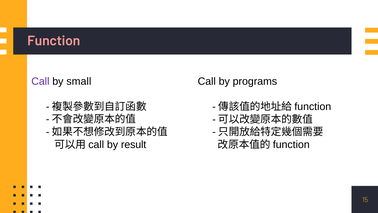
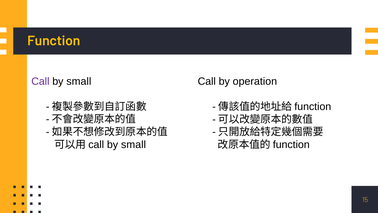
Function colour: pink -> yellow (54, 41)
programs: programs -> operation (255, 81)
result: result -> small (134, 144)
